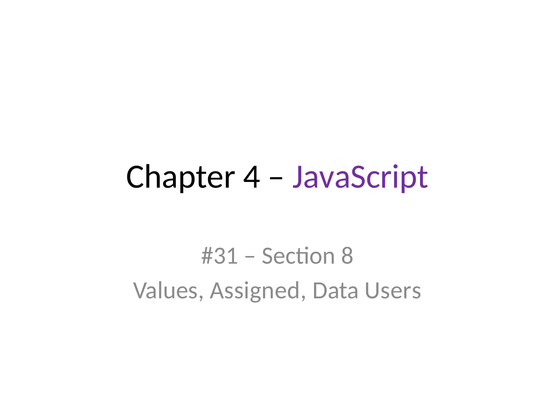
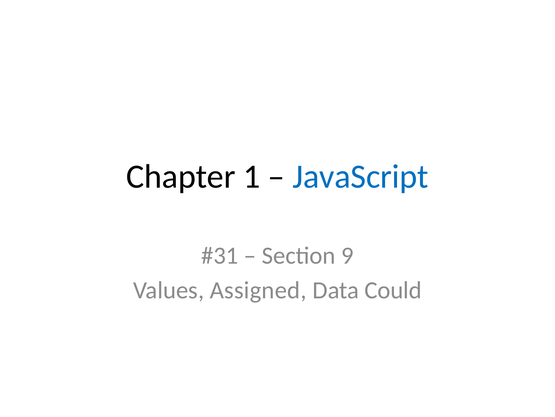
4: 4 -> 1 (252, 176)
JavaScript colour: purple -> blue (361, 176)
8: 8 -> 9 (347, 255)
Users: Users -> Could (393, 290)
